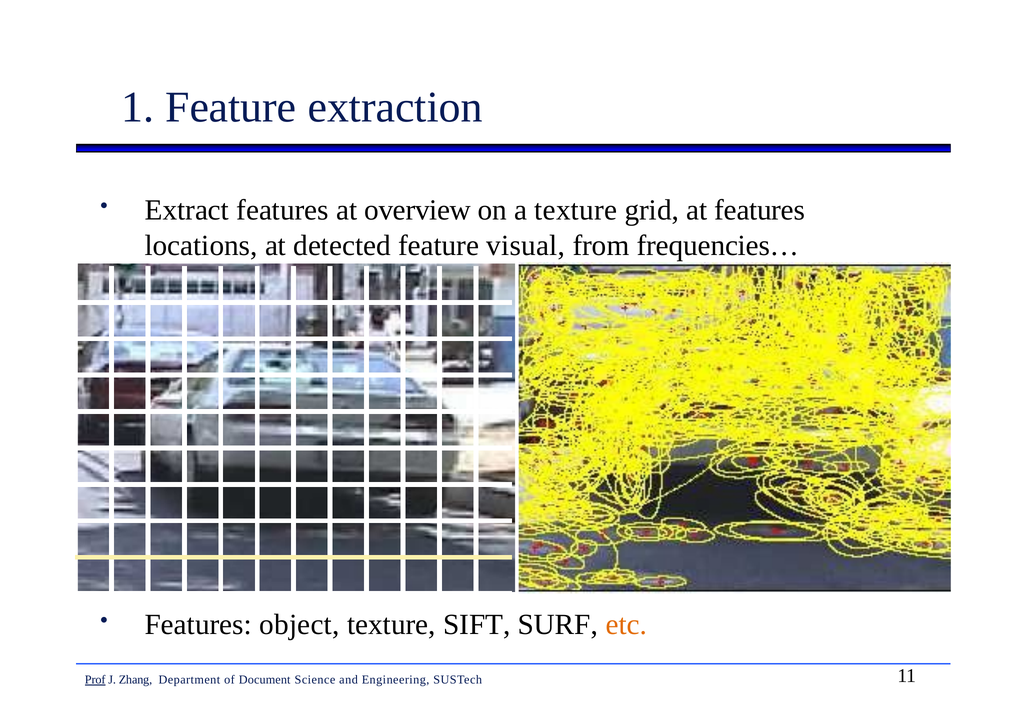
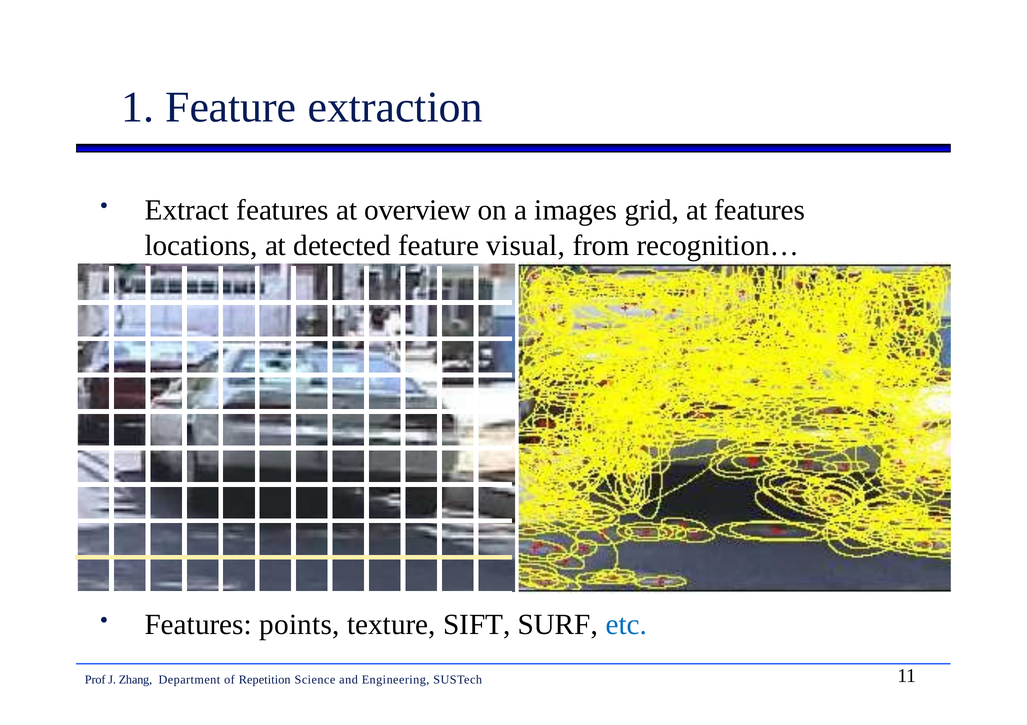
a texture: texture -> images (576, 211)
frequencies…: frequencies… -> recognition… (718, 246)
object: object -> points (299, 625)
etc colour: orange -> blue (626, 625)
Prof underline: present -> none (95, 680)
Document: Document -> Repetition (265, 680)
